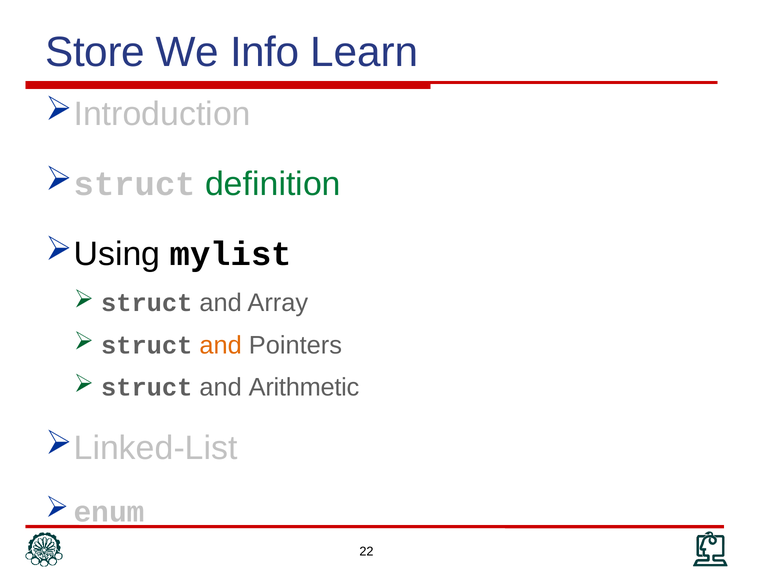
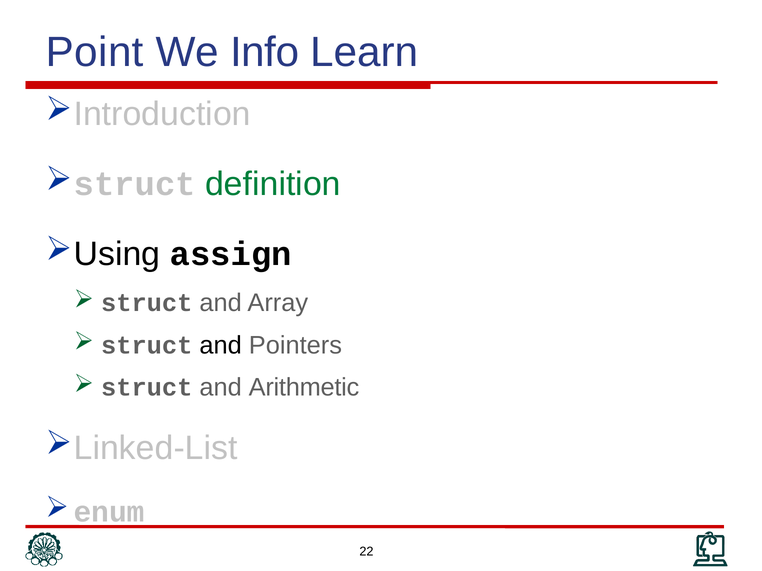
Store: Store -> Point (95, 52)
mylist: mylist -> assign (231, 254)
and colour: orange -> black (221, 345)
